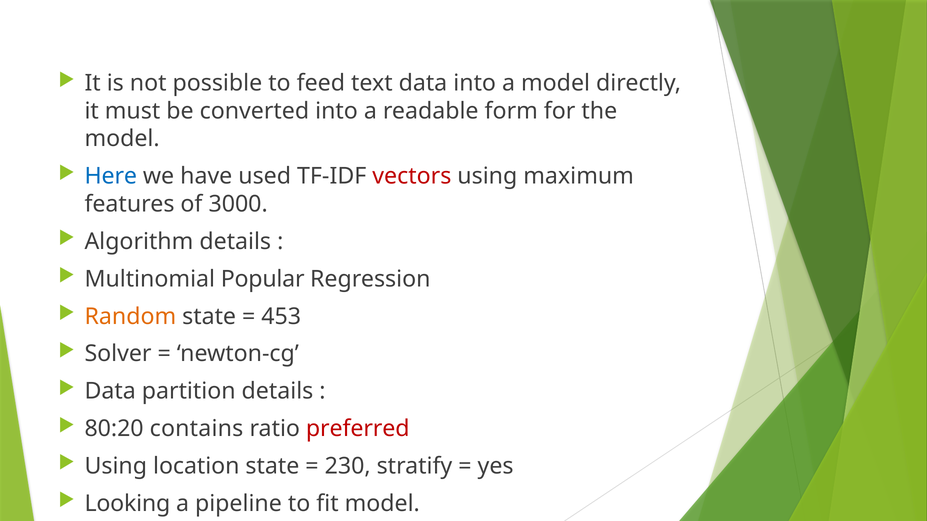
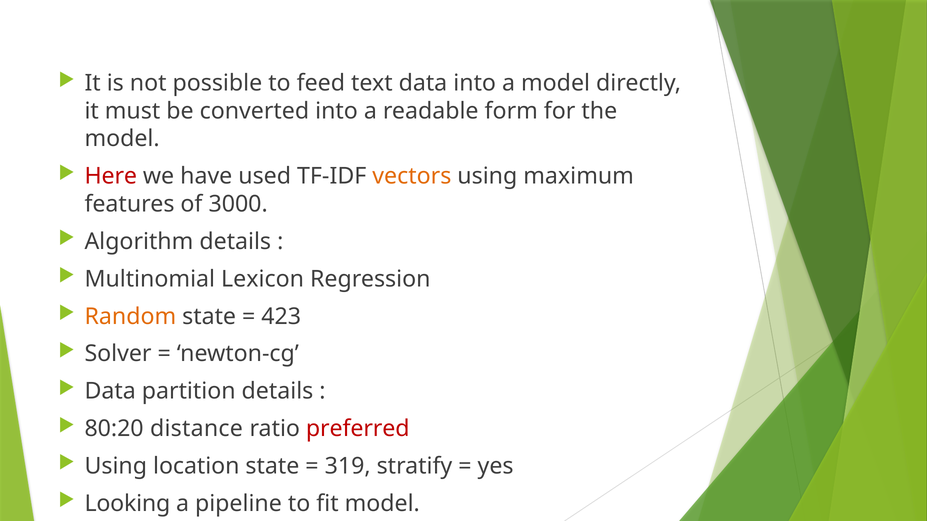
Here colour: blue -> red (111, 176)
vectors colour: red -> orange (412, 176)
Popular: Popular -> Lexicon (263, 279)
453: 453 -> 423 (281, 317)
contains: contains -> distance (196, 429)
230: 230 -> 319 (348, 467)
